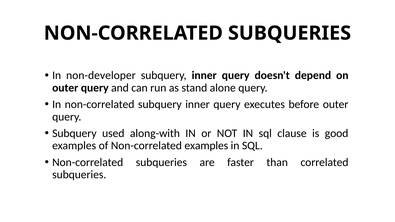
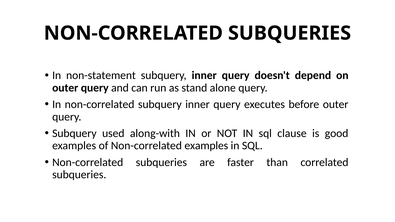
non-developer: non-developer -> non-statement (101, 75)
